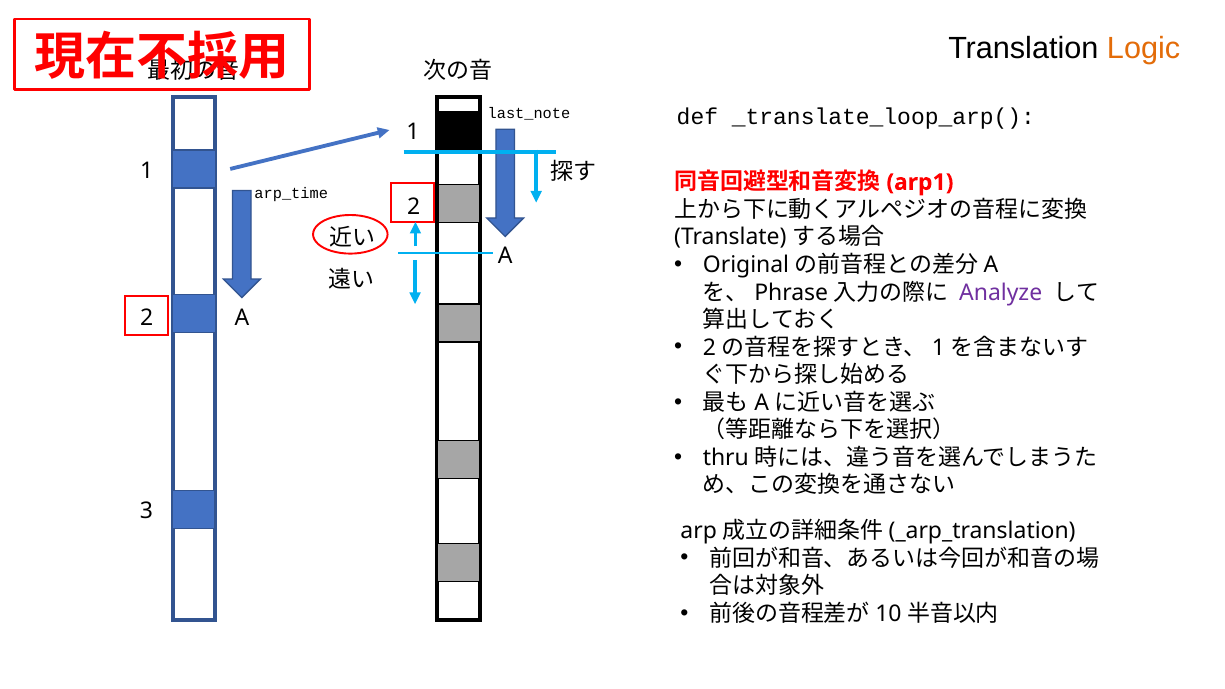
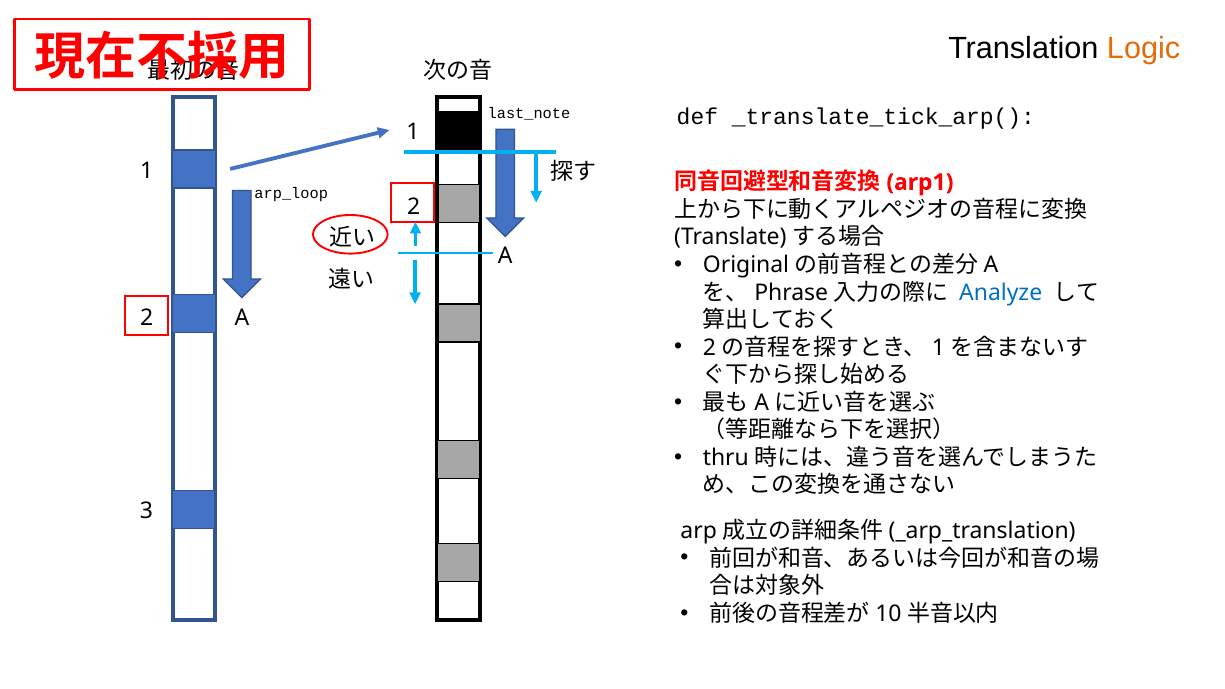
_translate_loop_arp(: _translate_loop_arp( -> _translate_tick_arp( (883, 116)
arp_time: arp_time -> arp_loop (291, 193)
Analyze colour: purple -> blue (1001, 292)
